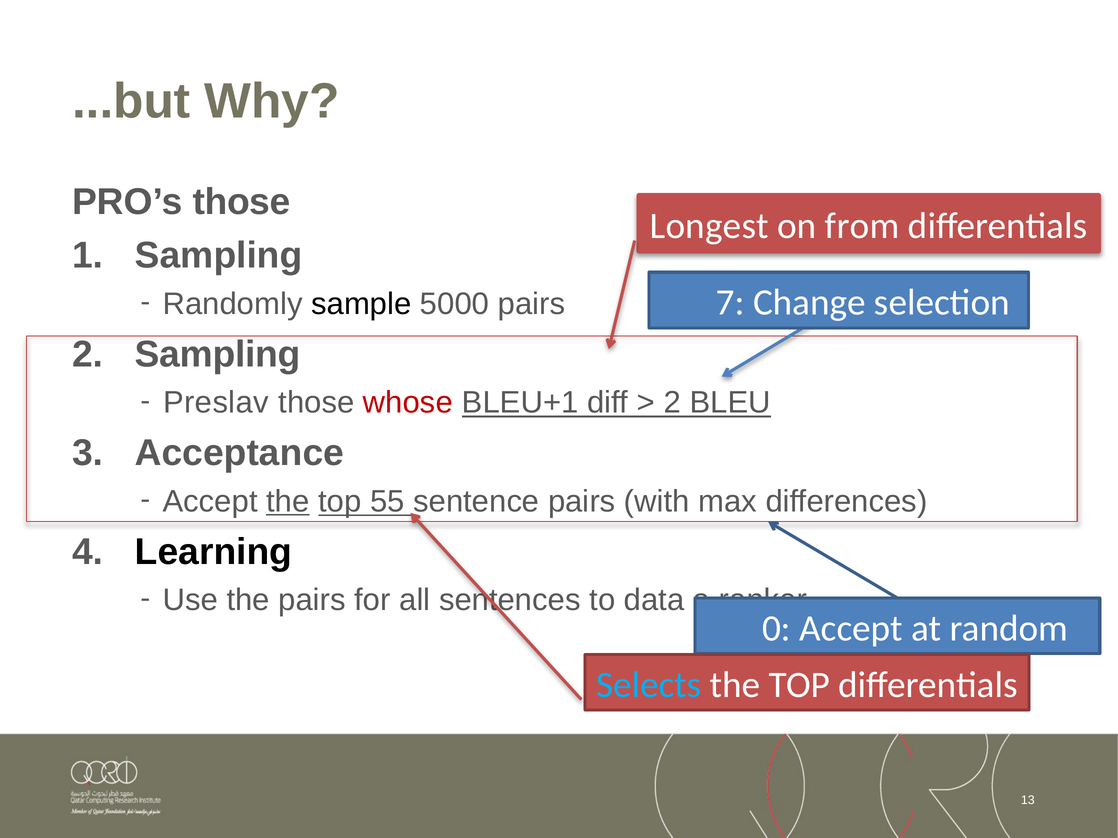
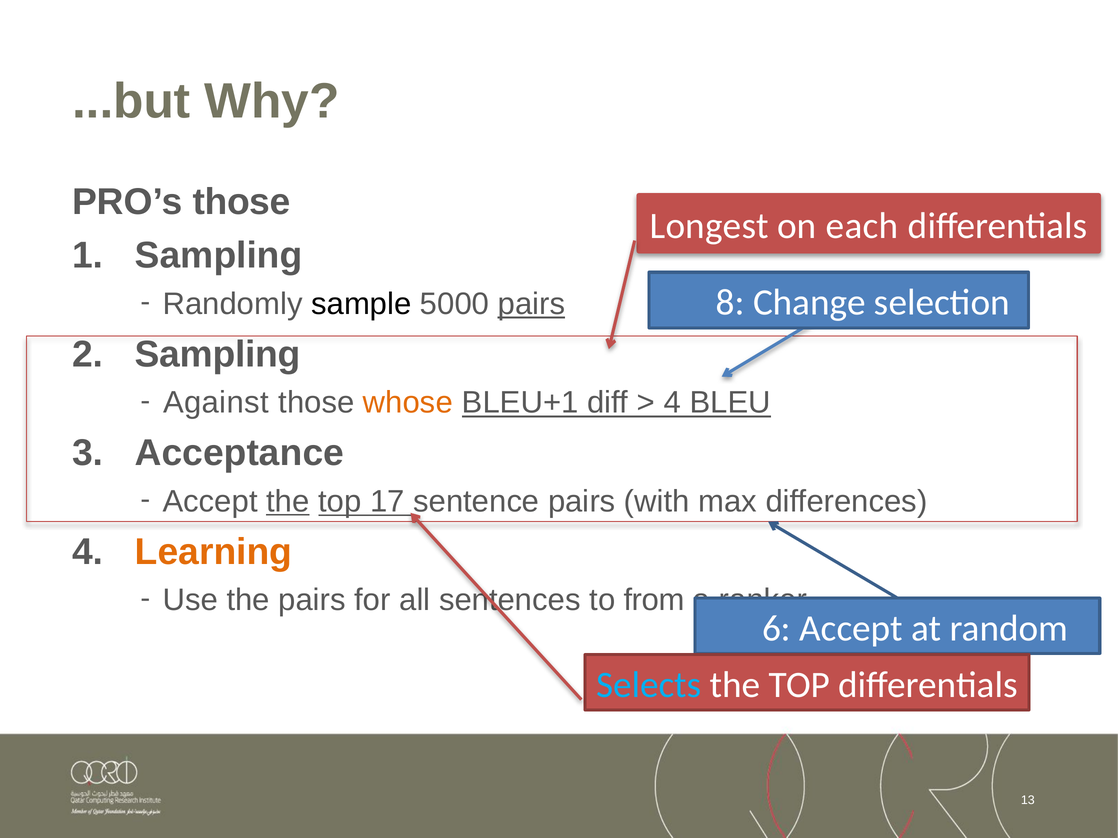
from: from -> each (862, 226)
7: 7 -> 8 (730, 303)
pairs underline: none -> present (531, 304)
Preslav: Preslav -> Against (216, 403)
whose colour: red -> orange (408, 403)
2: 2 -> 4 (672, 403)
55: 55 -> 17 (387, 502)
Learning colour: black -> orange (214, 552)
data: data -> from (654, 601)
0: 0 -> 6 (776, 629)
